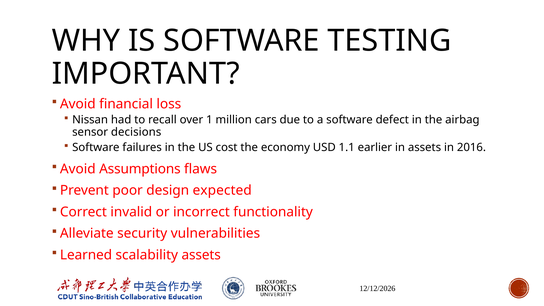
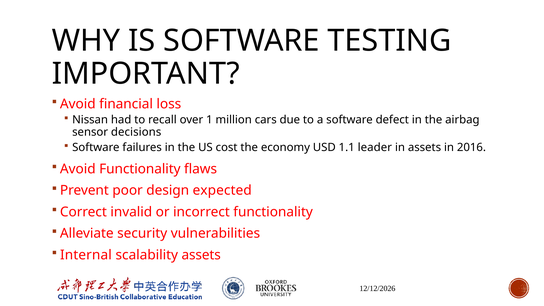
earlier: earlier -> leader (375, 148)
Avoid Assumptions: Assumptions -> Functionality (140, 169)
Learned: Learned -> Internal (86, 255)
